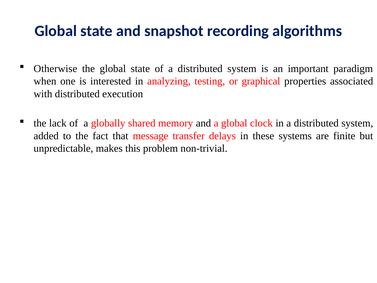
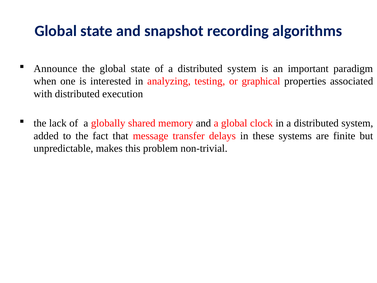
Otherwise: Otherwise -> Announce (55, 69)
